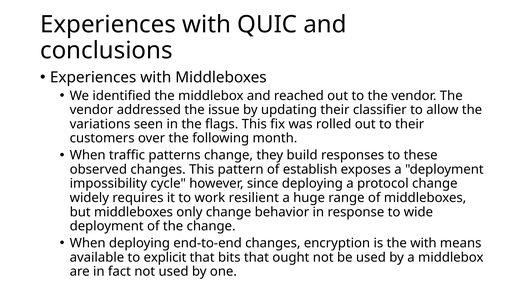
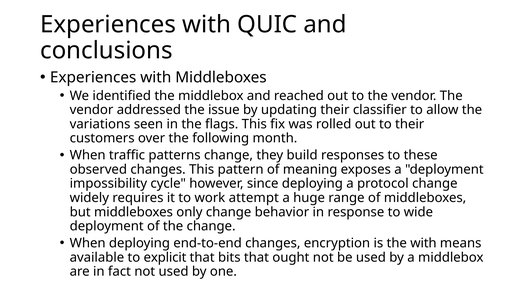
establish: establish -> meaning (310, 169)
resilient: resilient -> attempt (254, 198)
